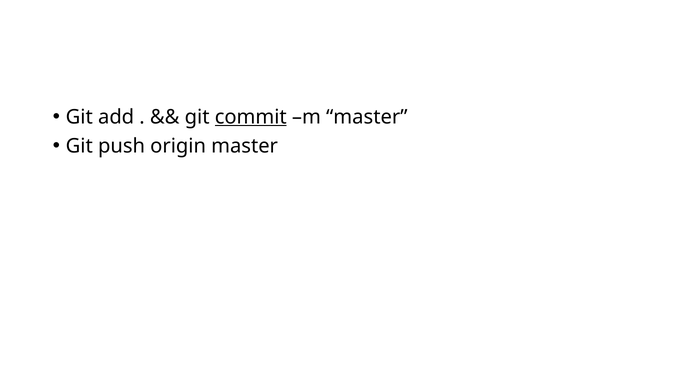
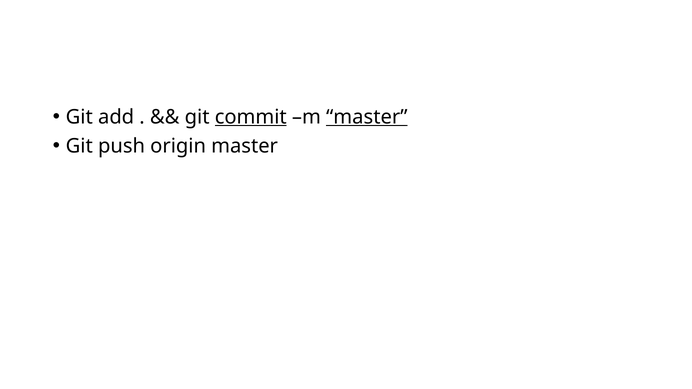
master underline: none -> present (367, 117)
